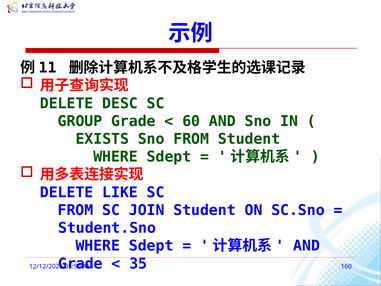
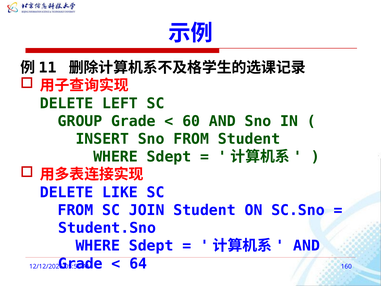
DESC: DESC -> LEFT (120, 103)
EXISTS: EXISTS -> INSERT (102, 139)
35: 35 -> 64 (138, 263)
